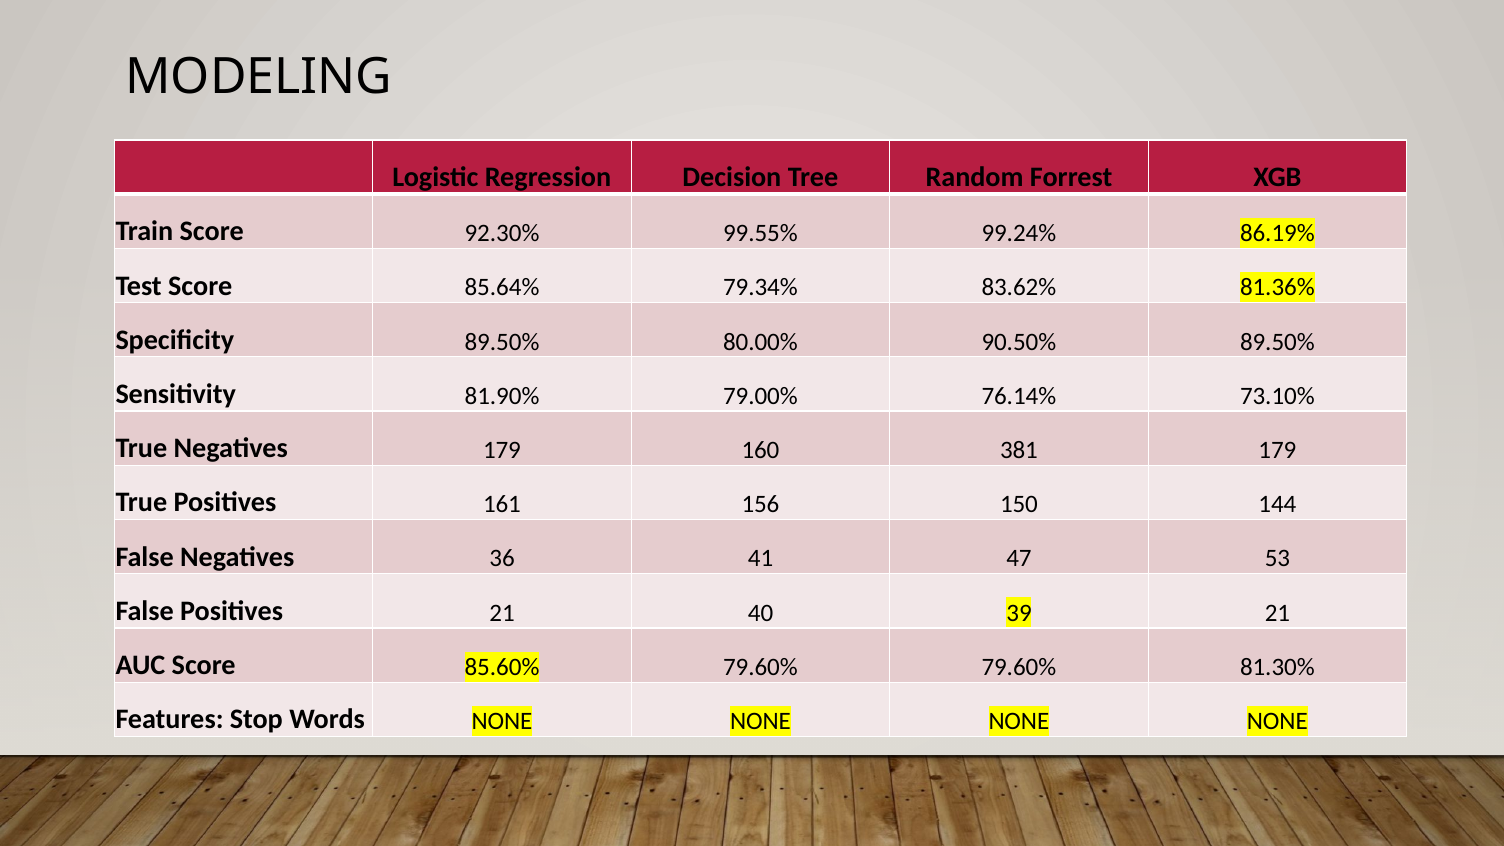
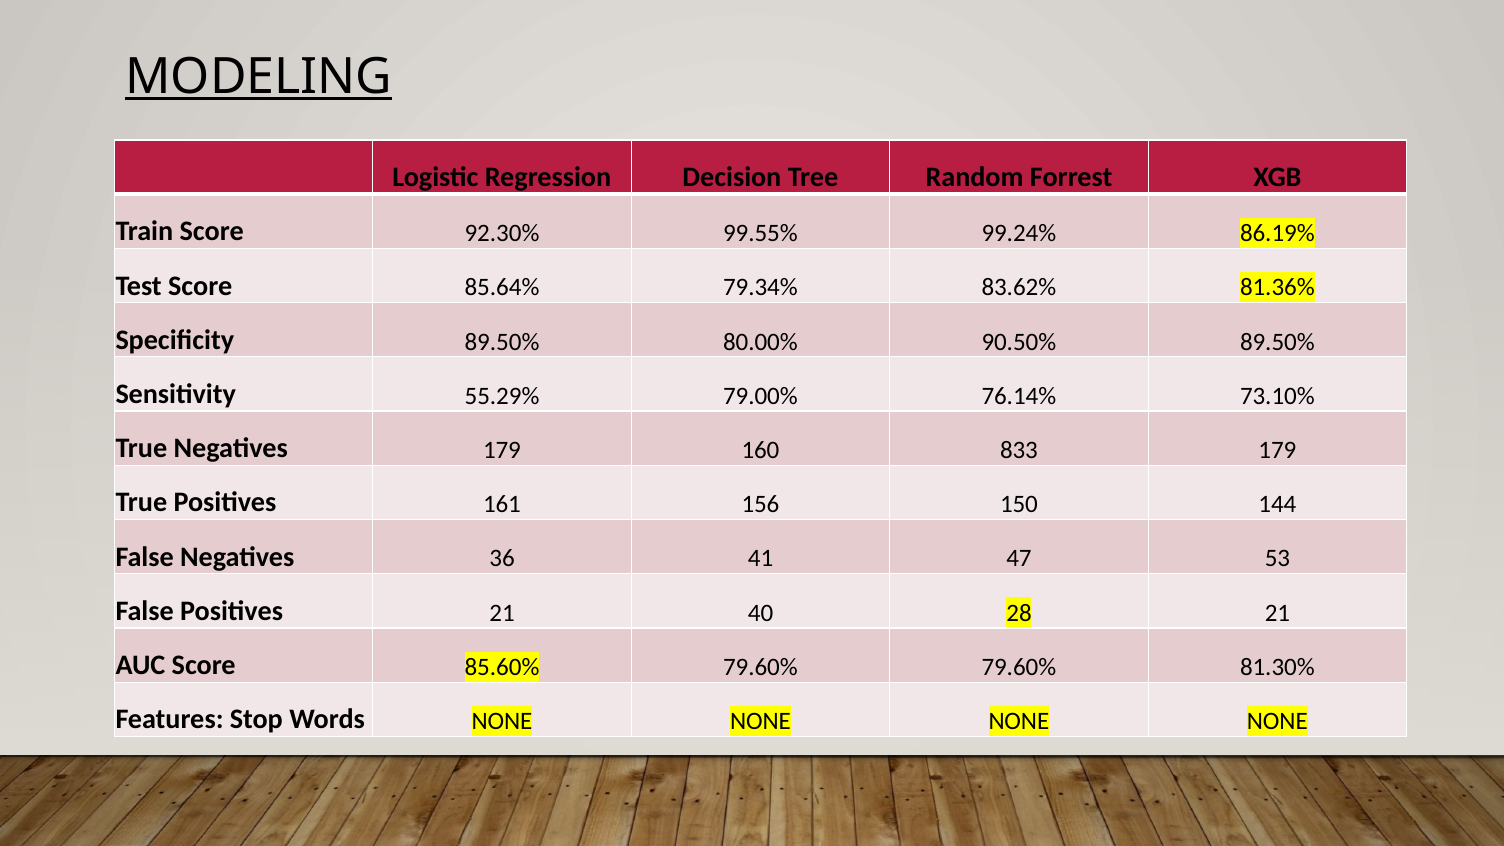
MODELING underline: none -> present (259, 77)
81.90%: 81.90% -> 55.29% (502, 396)
381: 381 -> 833 (1019, 450)
39: 39 -> 28 (1019, 613)
